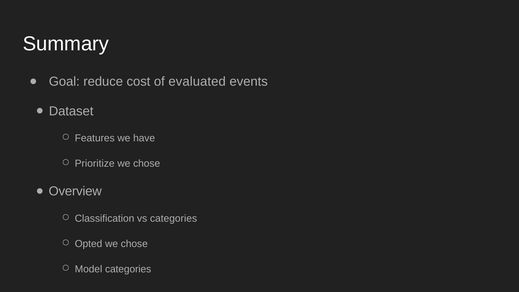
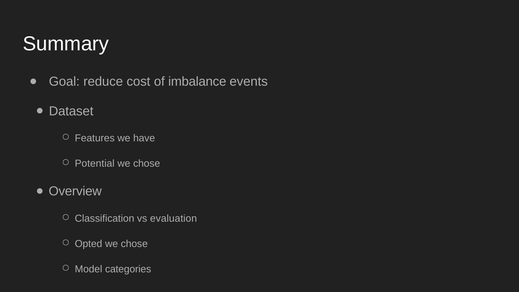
evaluated: evaluated -> imbalance (197, 82)
Prioritize: Prioritize -> Potential (95, 163)
vs categories: categories -> evaluation (174, 218)
